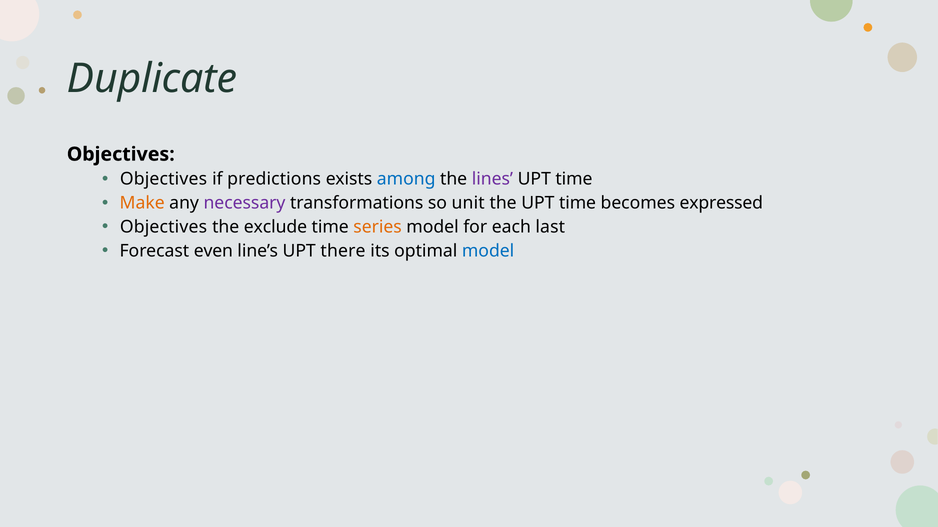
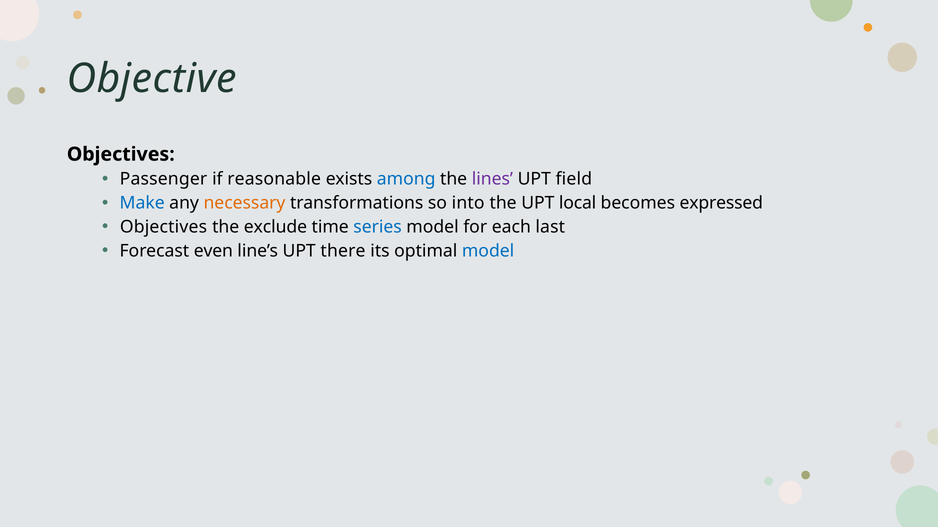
Duplicate: Duplicate -> Objective (152, 79)
Objectives: Objectives -> Passenger (163, 179)
predictions: predictions -> reasonable (274, 179)
time: time -> field (574, 179)
Make colour: orange -> blue (142, 203)
necessary colour: purple -> orange (244, 203)
unit: unit -> into (468, 203)
the UPT time: time -> local (578, 203)
series colour: orange -> blue (378, 227)
